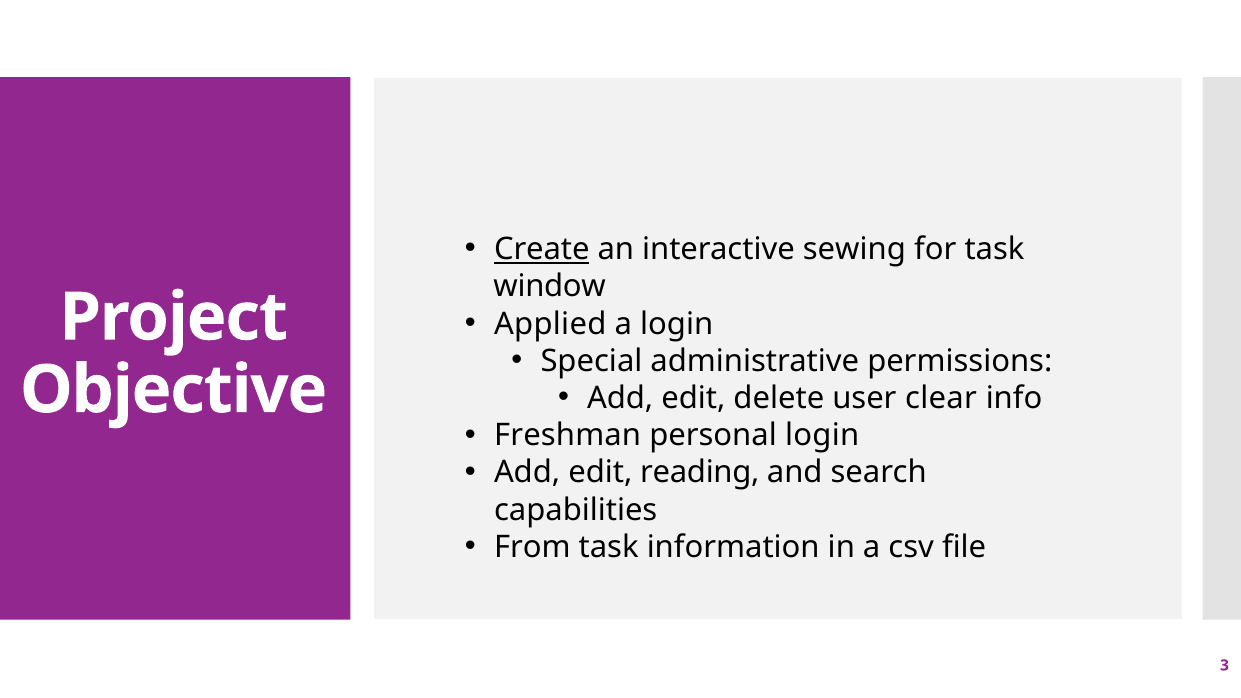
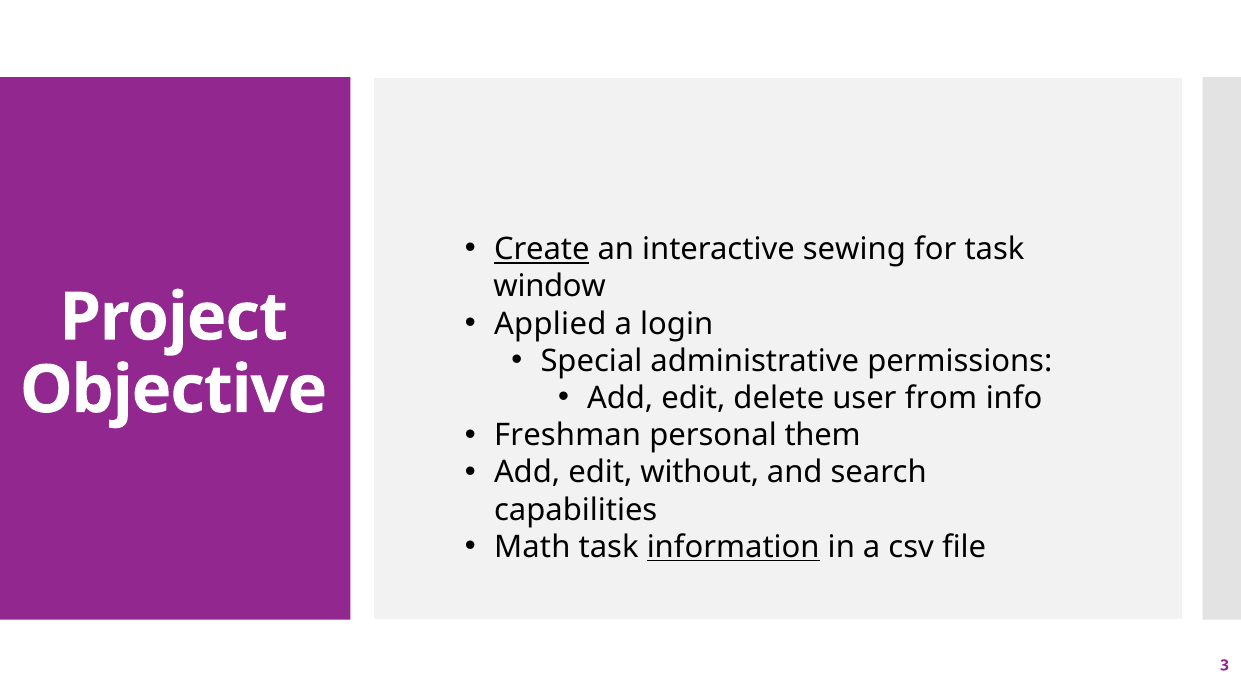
clear: clear -> from (941, 398)
personal login: login -> them (823, 436)
reading: reading -> without (700, 473)
From: From -> Math (532, 547)
information underline: none -> present (733, 547)
